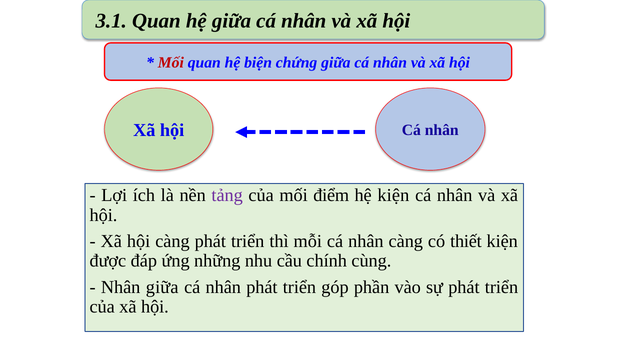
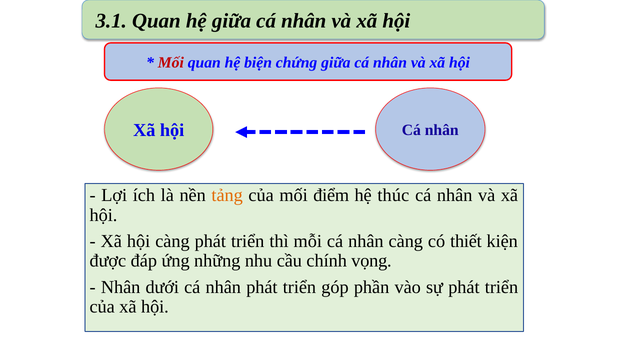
tảng colour: purple -> orange (227, 196)
hệ kiện: kiện -> thúc (393, 196)
cùng: cùng -> vọng (371, 261)
Nhân giữa: giữa -> dưới (162, 287)
